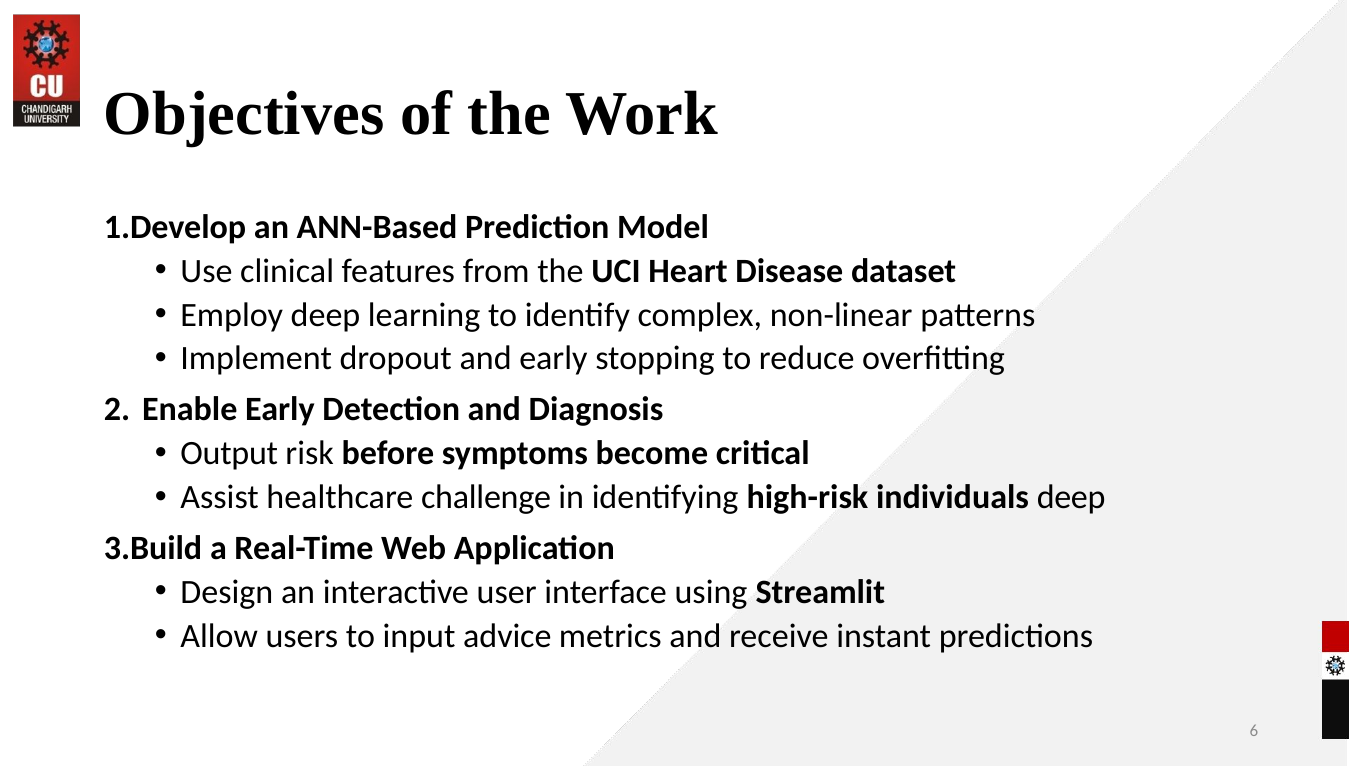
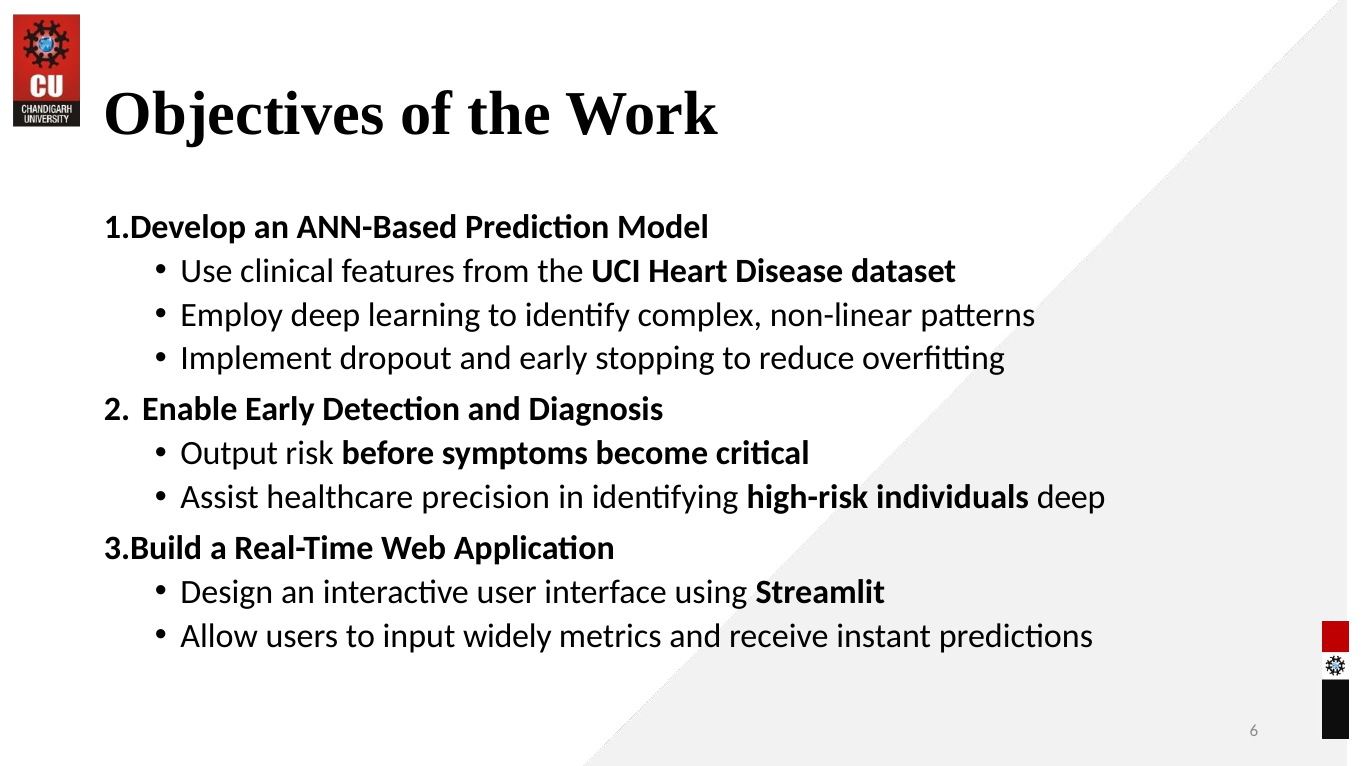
challenge: challenge -> precision (486, 497)
advice: advice -> widely (507, 636)
